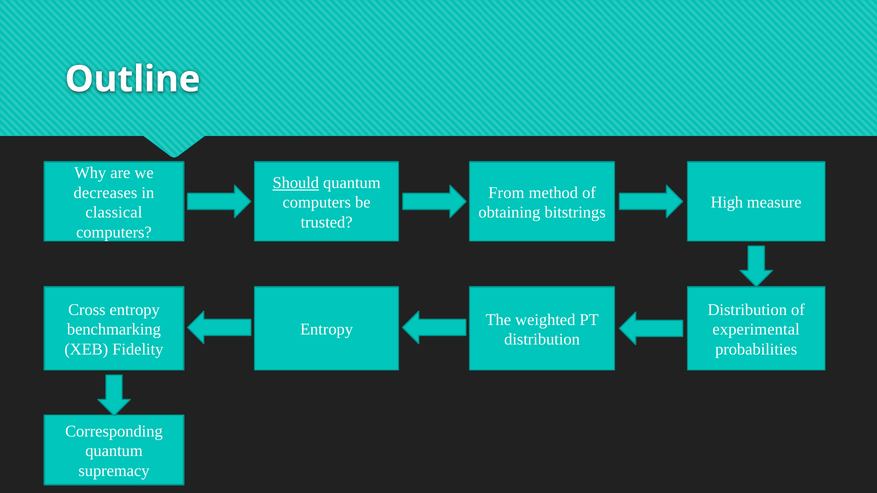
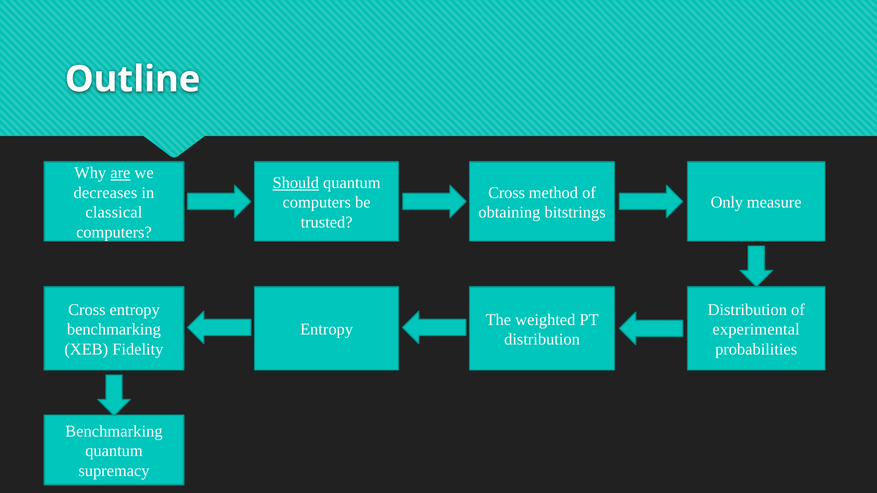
are underline: none -> present (120, 173)
From: From -> Cross (507, 193)
High: High -> Only (727, 203)
Corresponding: Corresponding -> Benchmarking (114, 432)
